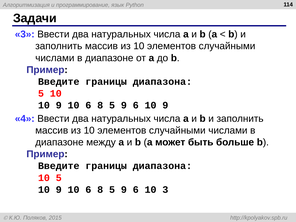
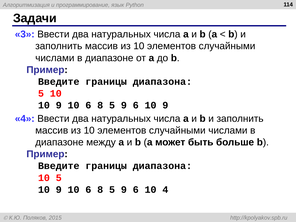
10 3: 3 -> 4 (165, 190)
